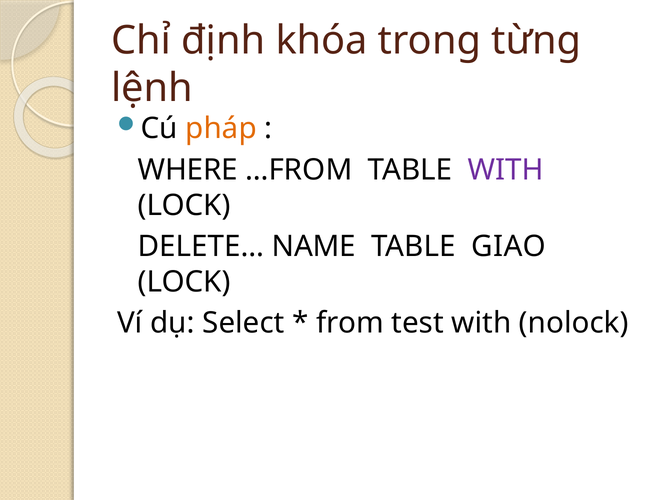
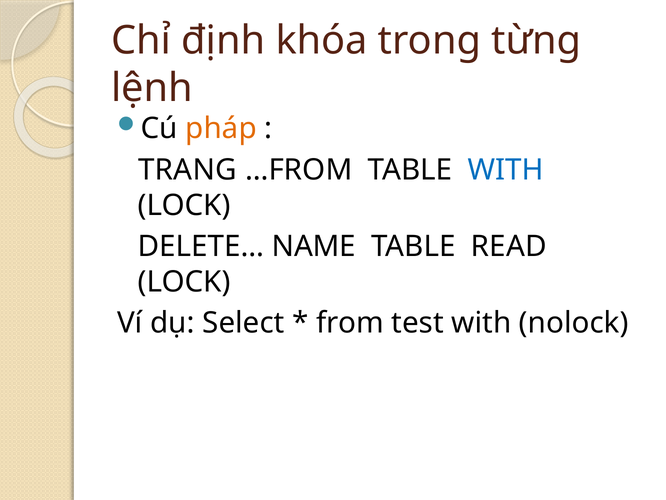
WHERE: WHERE -> TRANG (188, 170)
WITH colour: purple -> blue (506, 170)
GIAO: GIAO -> READ (509, 246)
